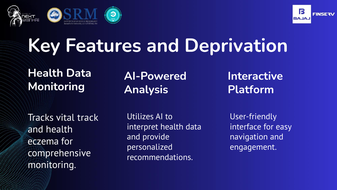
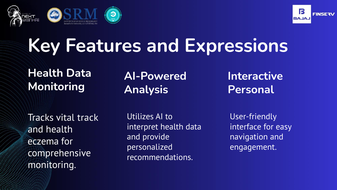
Deprivation: Deprivation -> Expressions (236, 45)
Platform: Platform -> Personal (251, 89)
